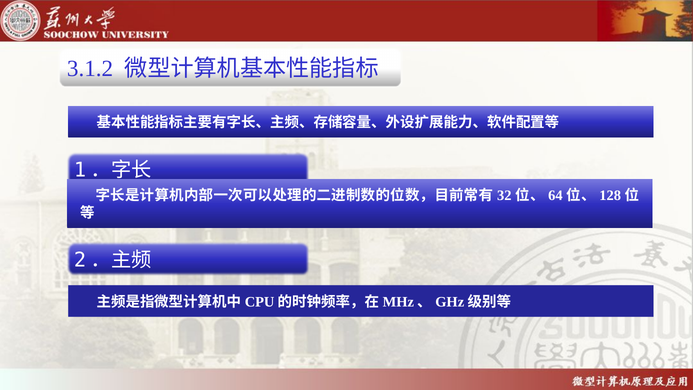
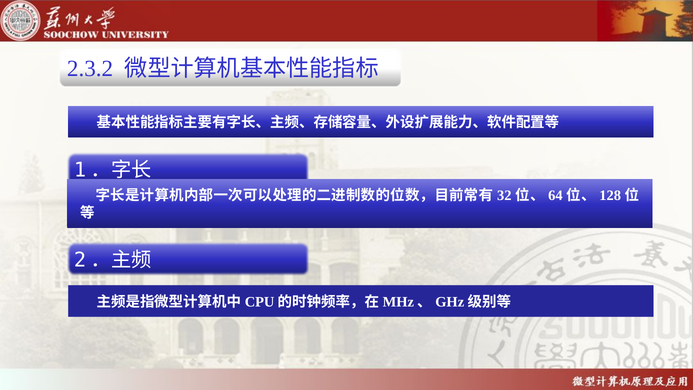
3.1.2: 3.1.2 -> 2.3.2 (90, 69)
